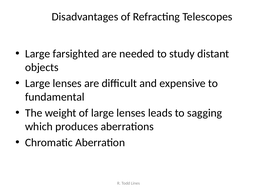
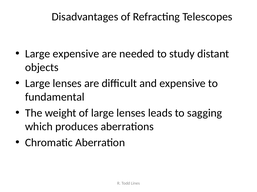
Large farsighted: farsighted -> expensive (76, 54)
